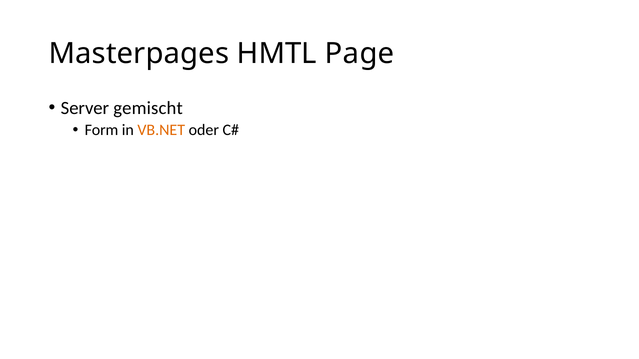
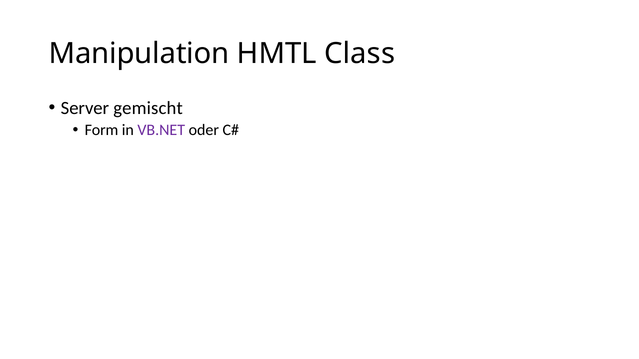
Masterpages: Masterpages -> Manipulation (139, 54)
Page: Page -> Class (360, 54)
VB.NET colour: orange -> purple (161, 130)
